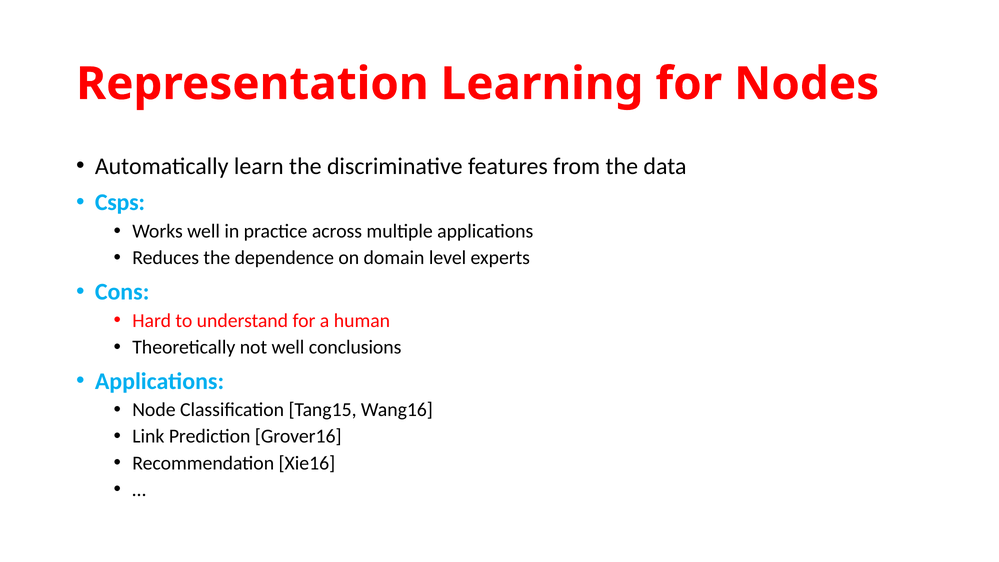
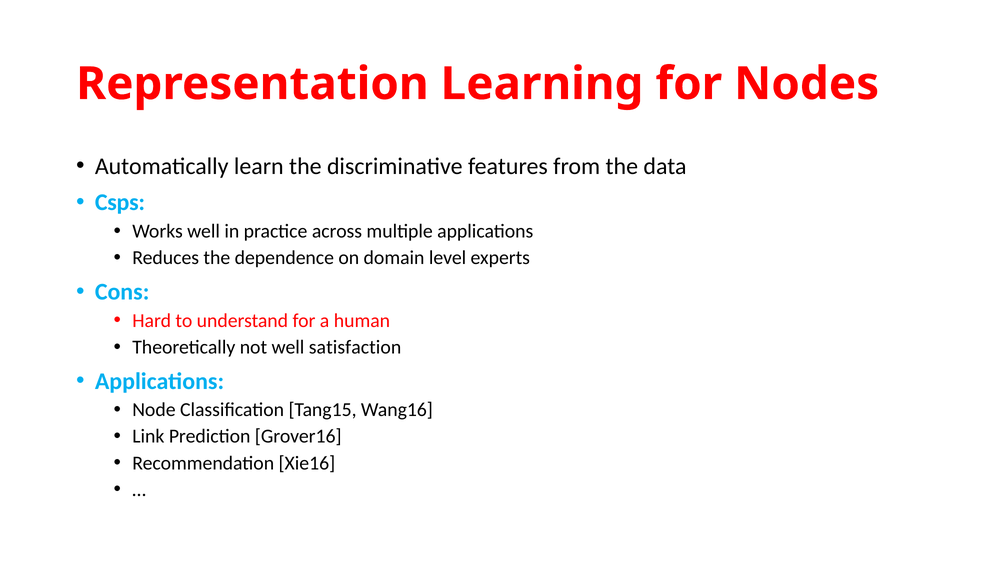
conclusions: conclusions -> satisfaction (355, 347)
